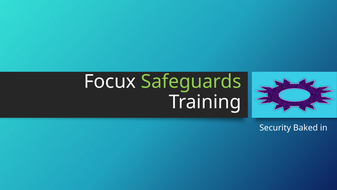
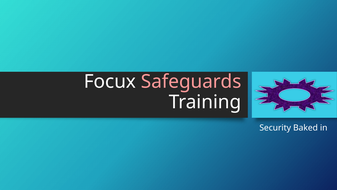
Safeguards colour: light green -> pink (191, 81)
